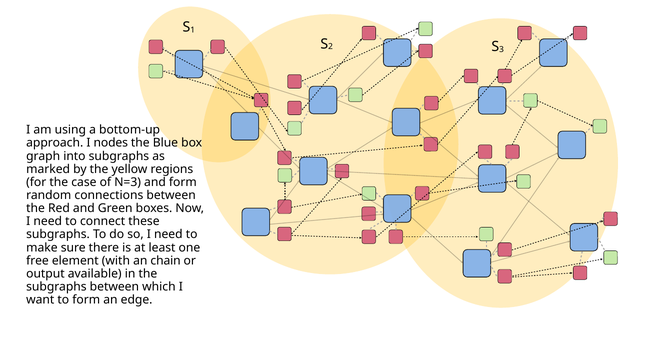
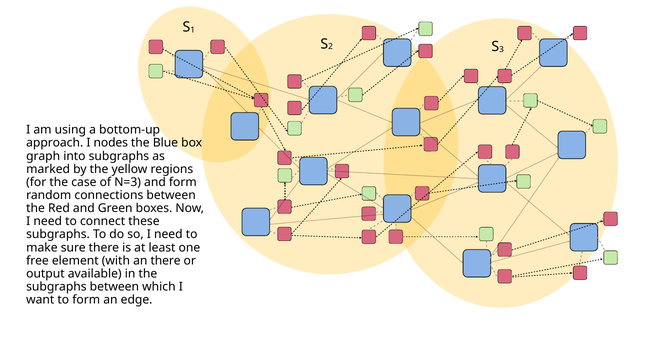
an chain: chain -> there (166, 261)
